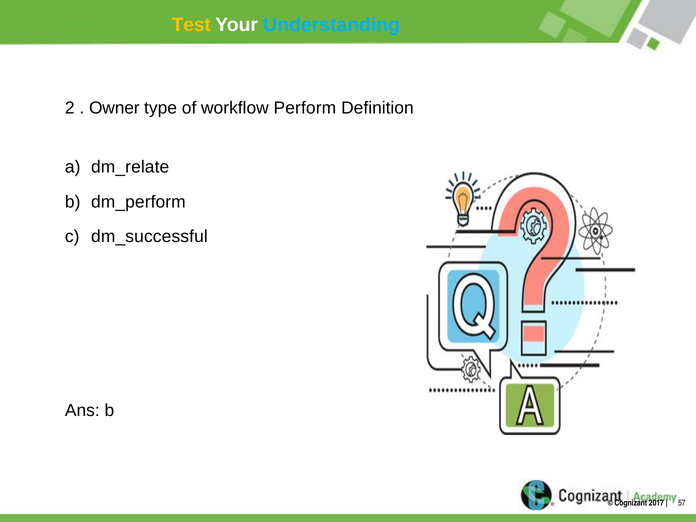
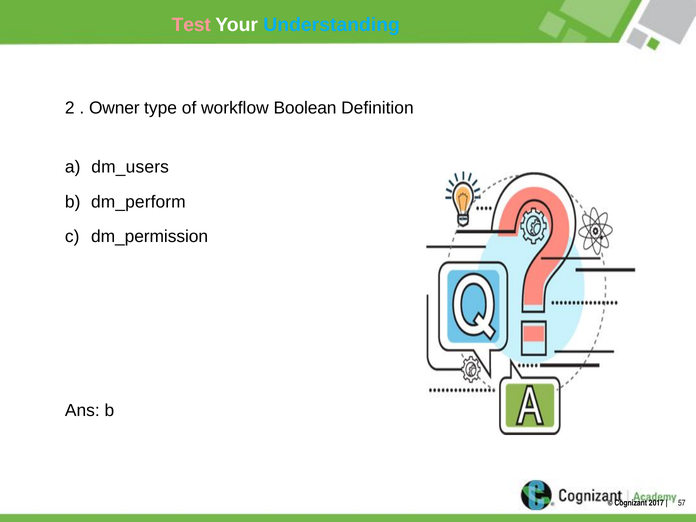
Test colour: yellow -> pink (191, 25)
Perform: Perform -> Boolean (305, 108)
dm_relate: dm_relate -> dm_users (130, 167)
dm_successful: dm_successful -> dm_permission (150, 237)
